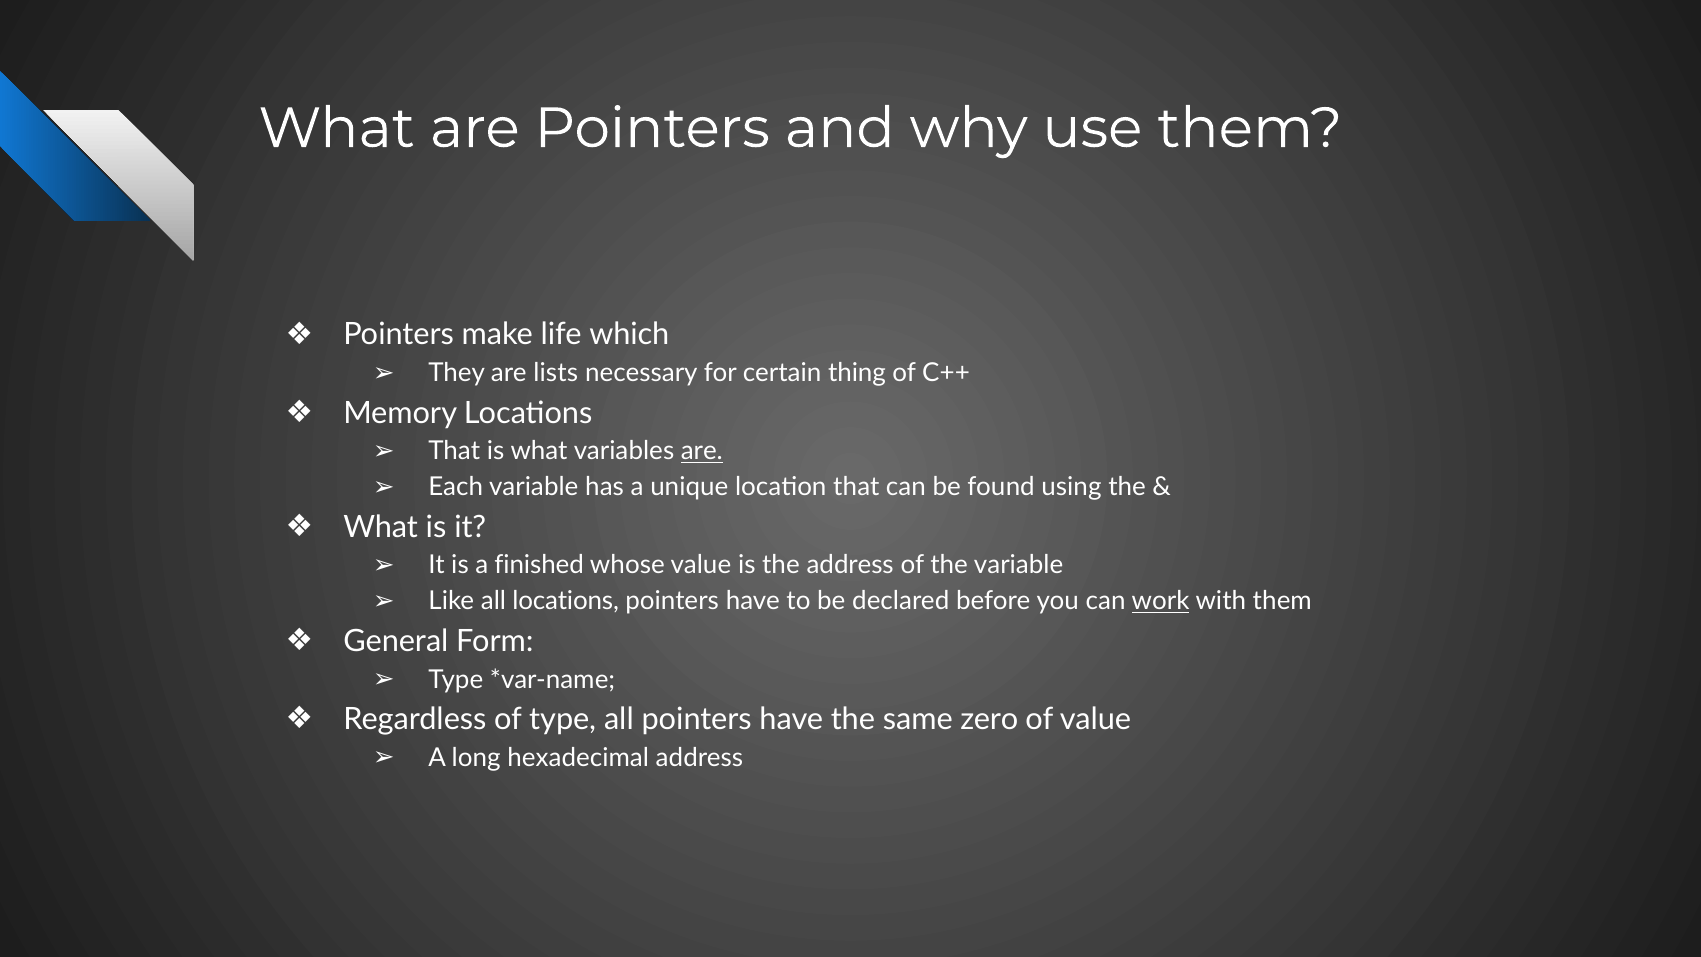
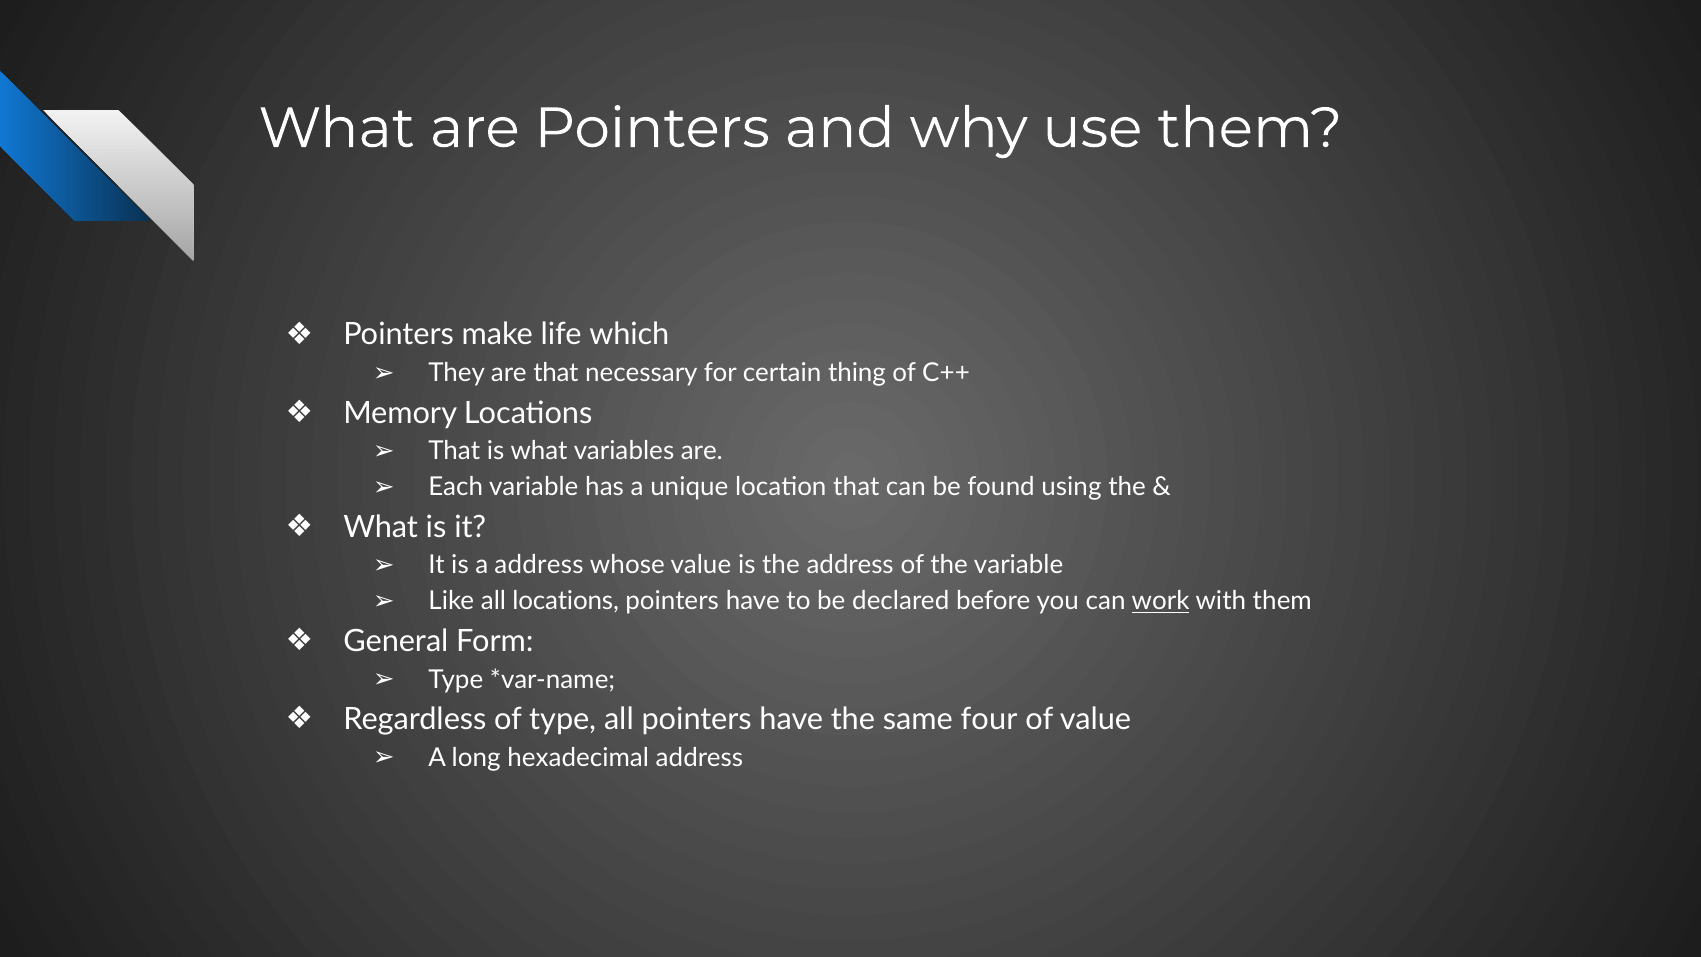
are lists: lists -> that (556, 373)
are underline: present -> none (702, 451)
a finished: finished -> address (539, 565)
zero: zero -> four (989, 719)
